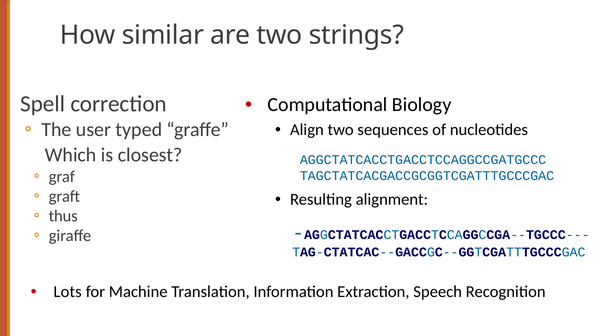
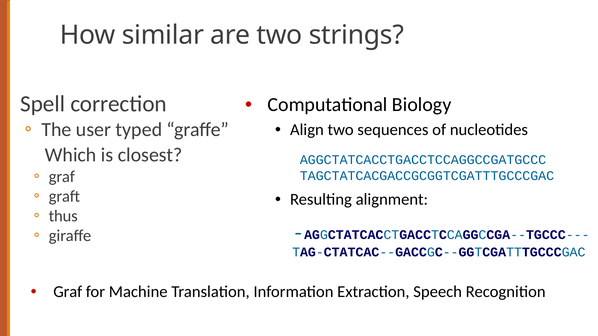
Lots: Lots -> Graf (68, 292)
